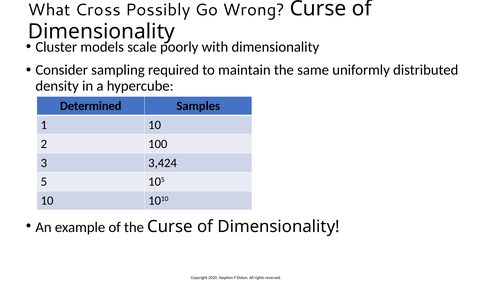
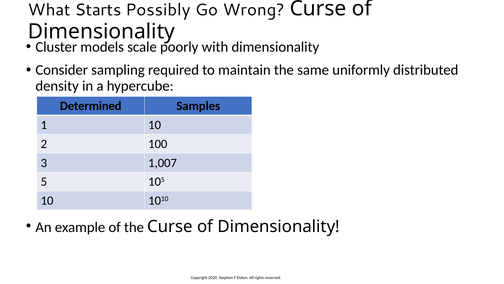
Cross: Cross -> Starts (98, 10)
3,424: 3,424 -> 1,007 (163, 163)
